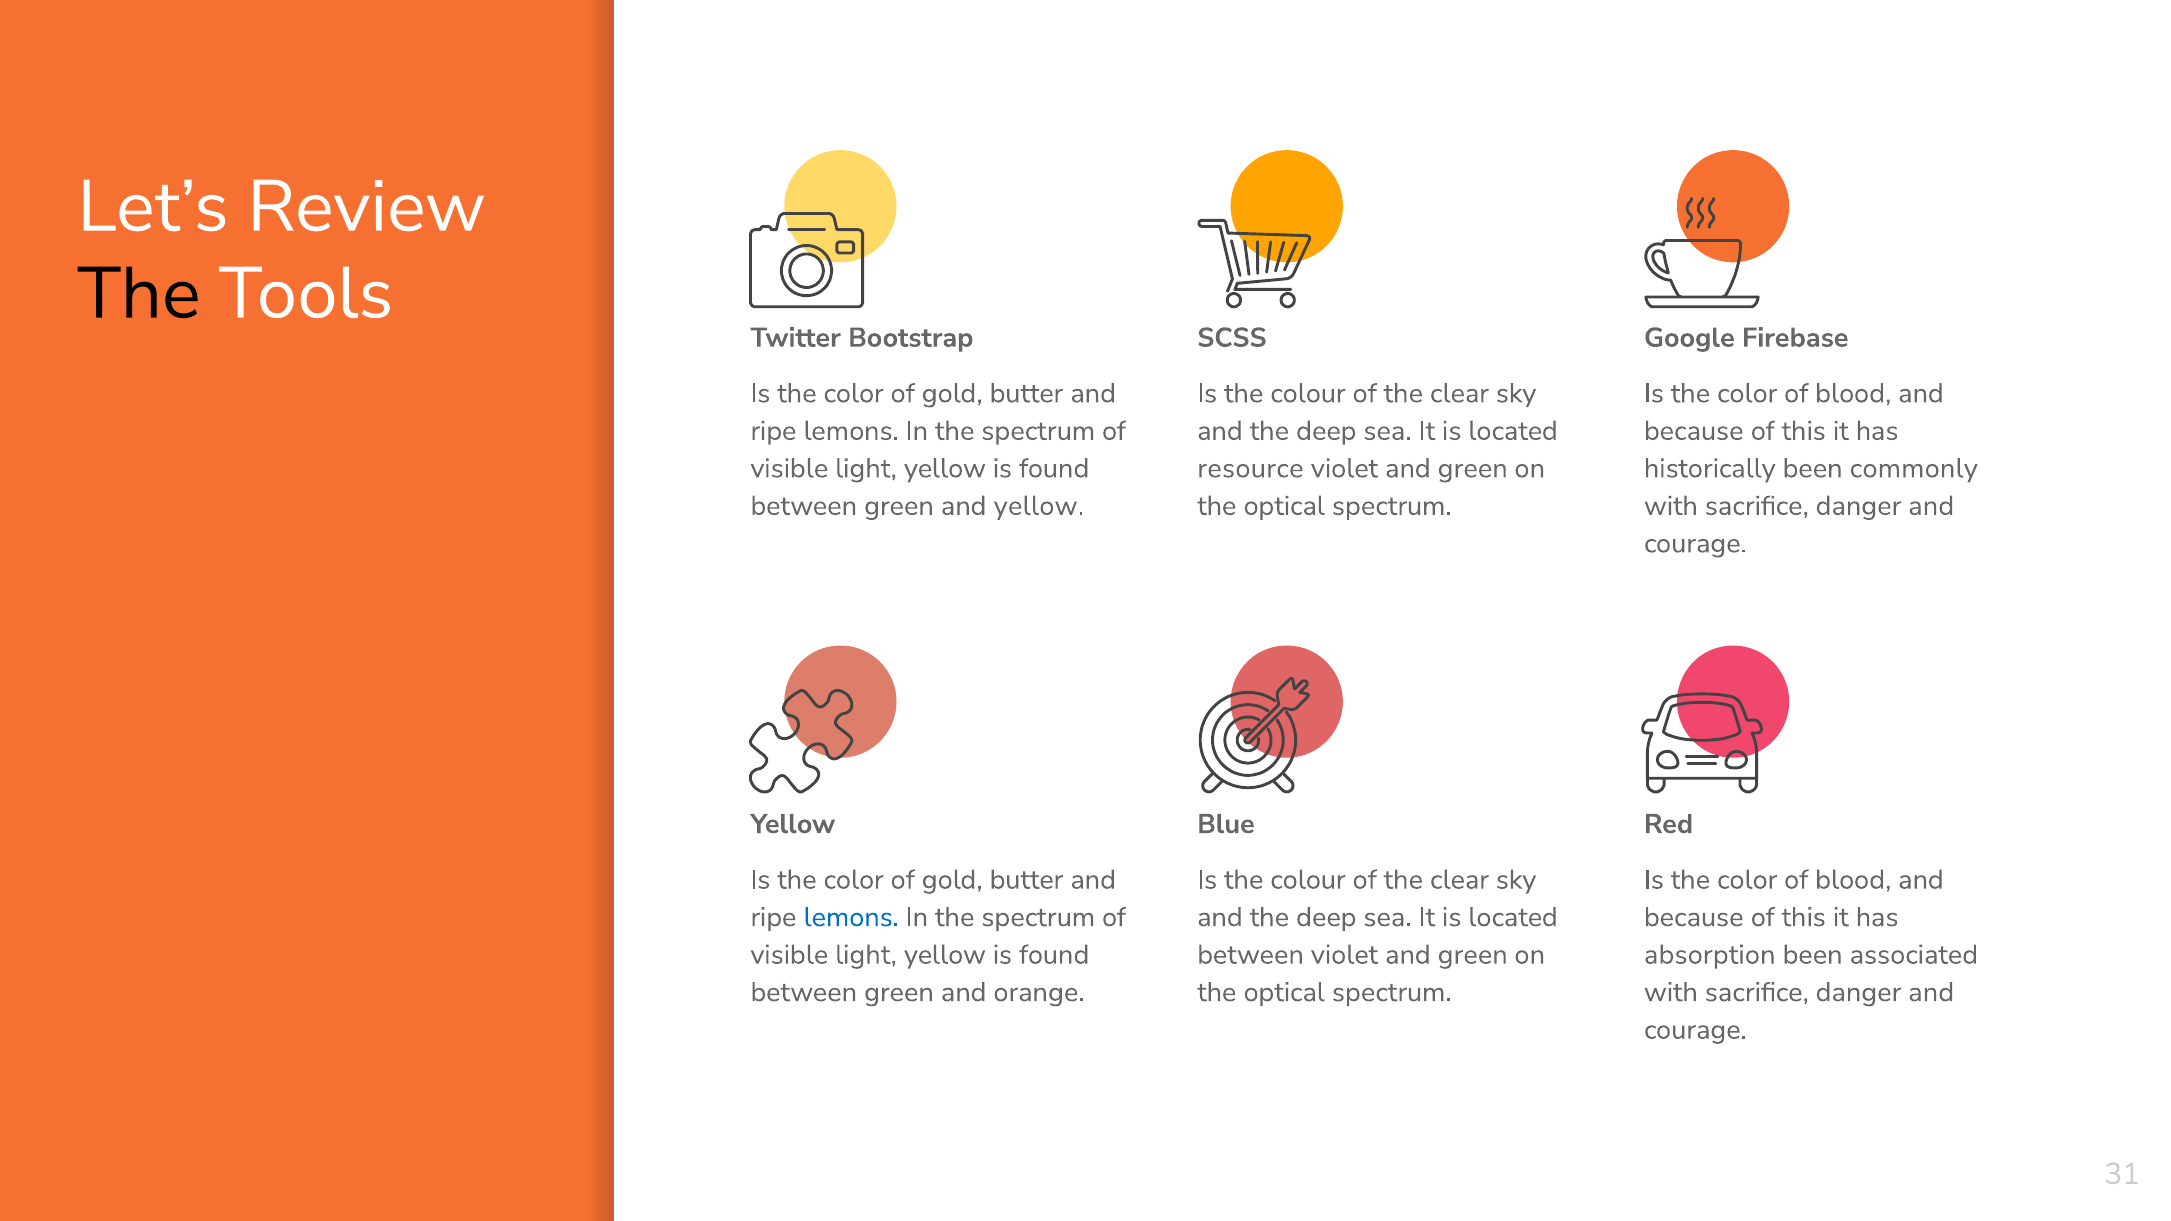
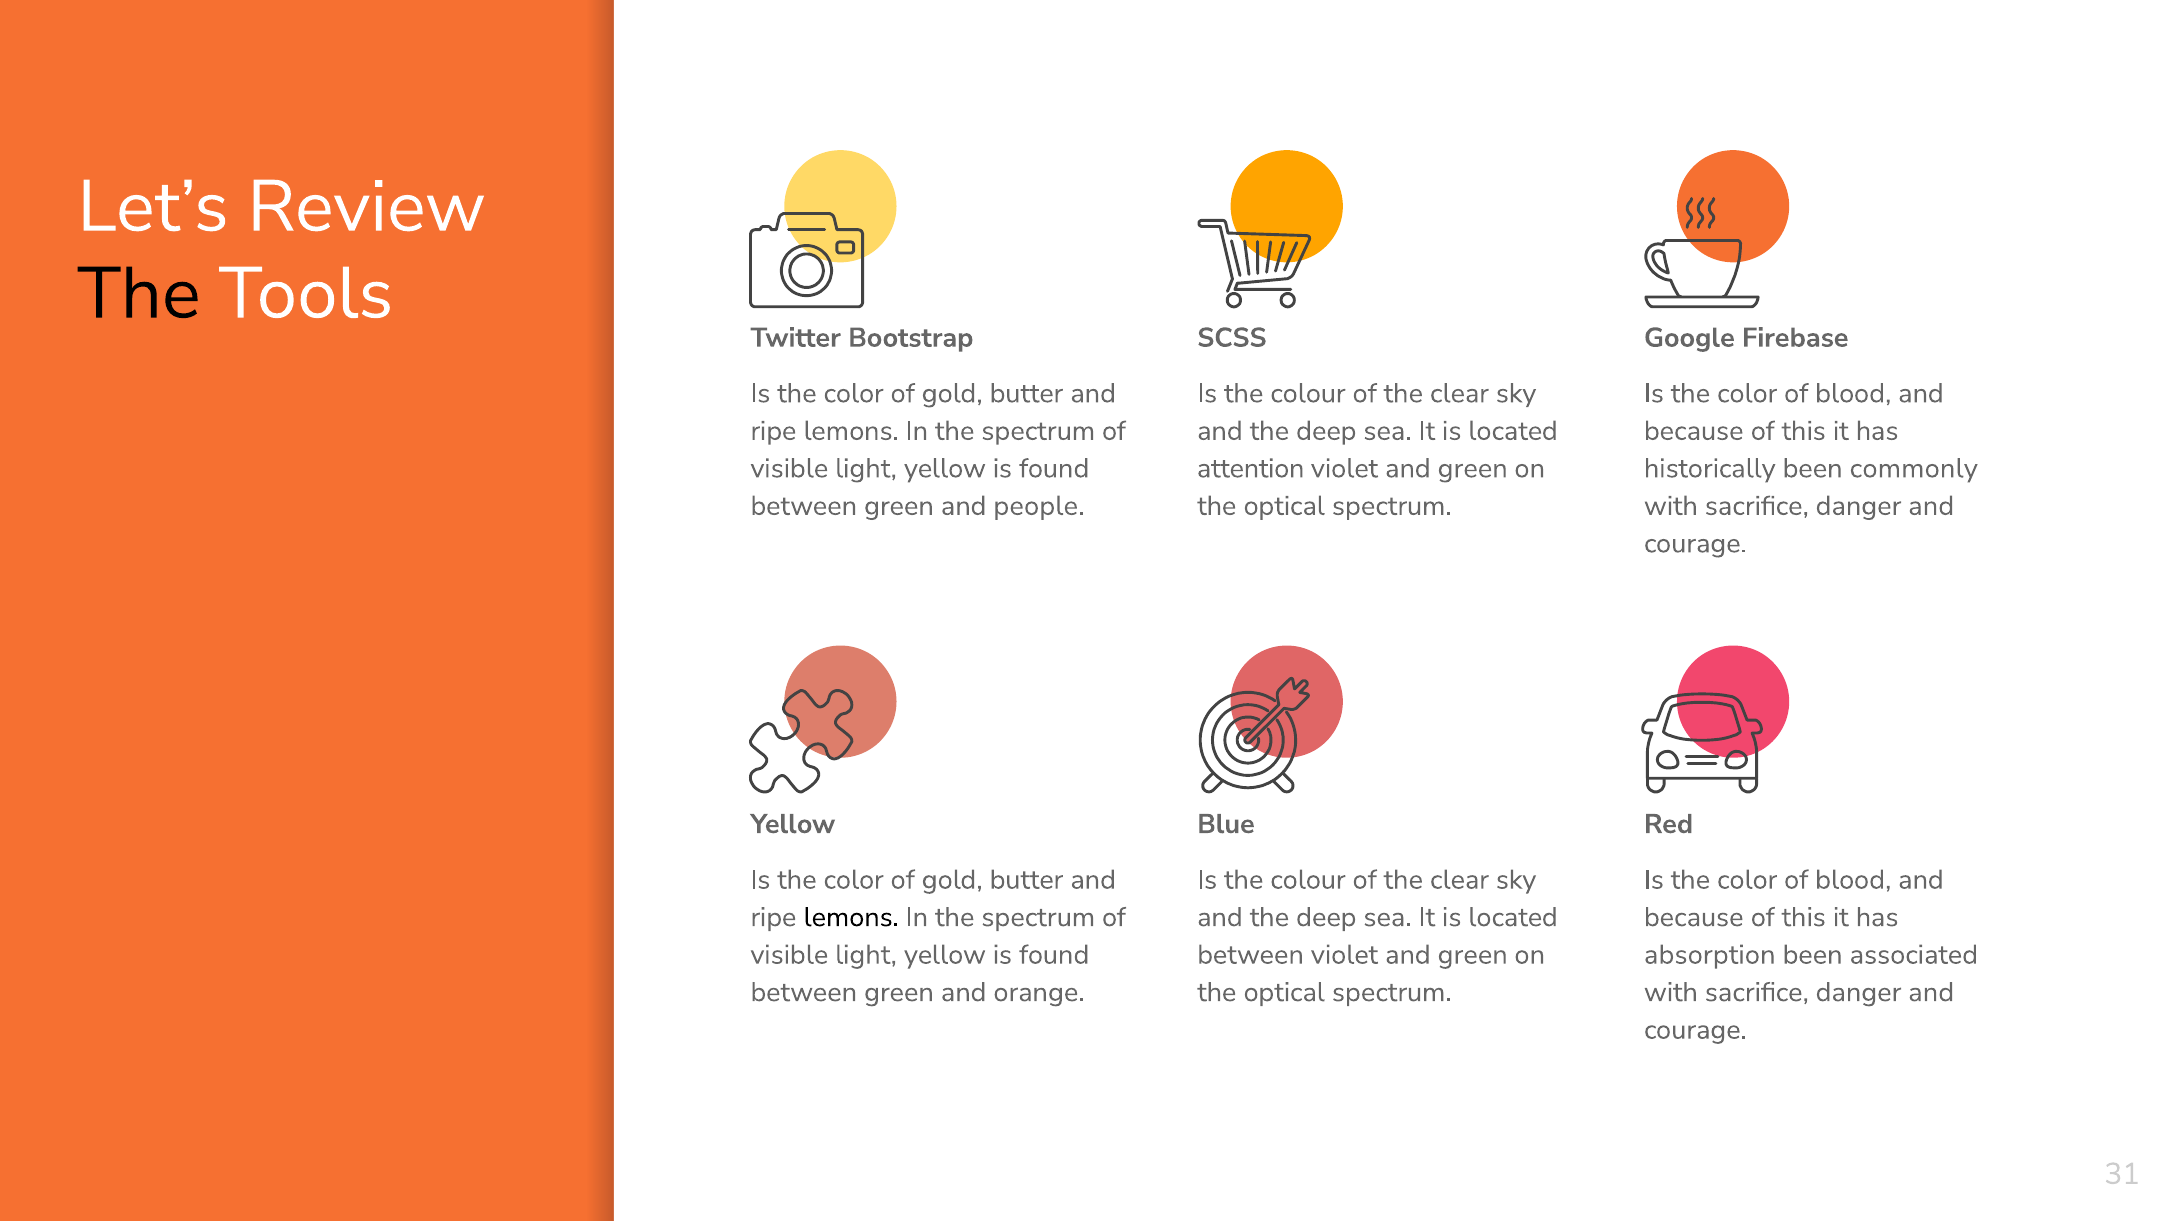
resource: resource -> attention (1251, 468)
and yellow: yellow -> people (1039, 506)
lemons colour: blue -> black (851, 917)
